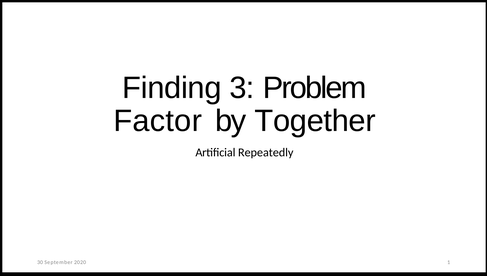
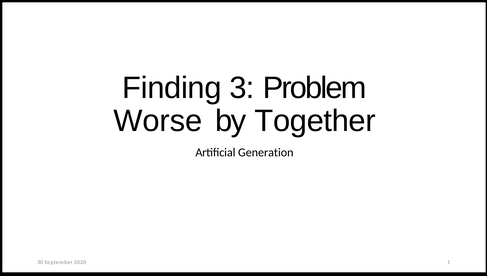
Factor: Factor -> Worse (158, 121)
Repeatedly: Repeatedly -> Generation (266, 152)
